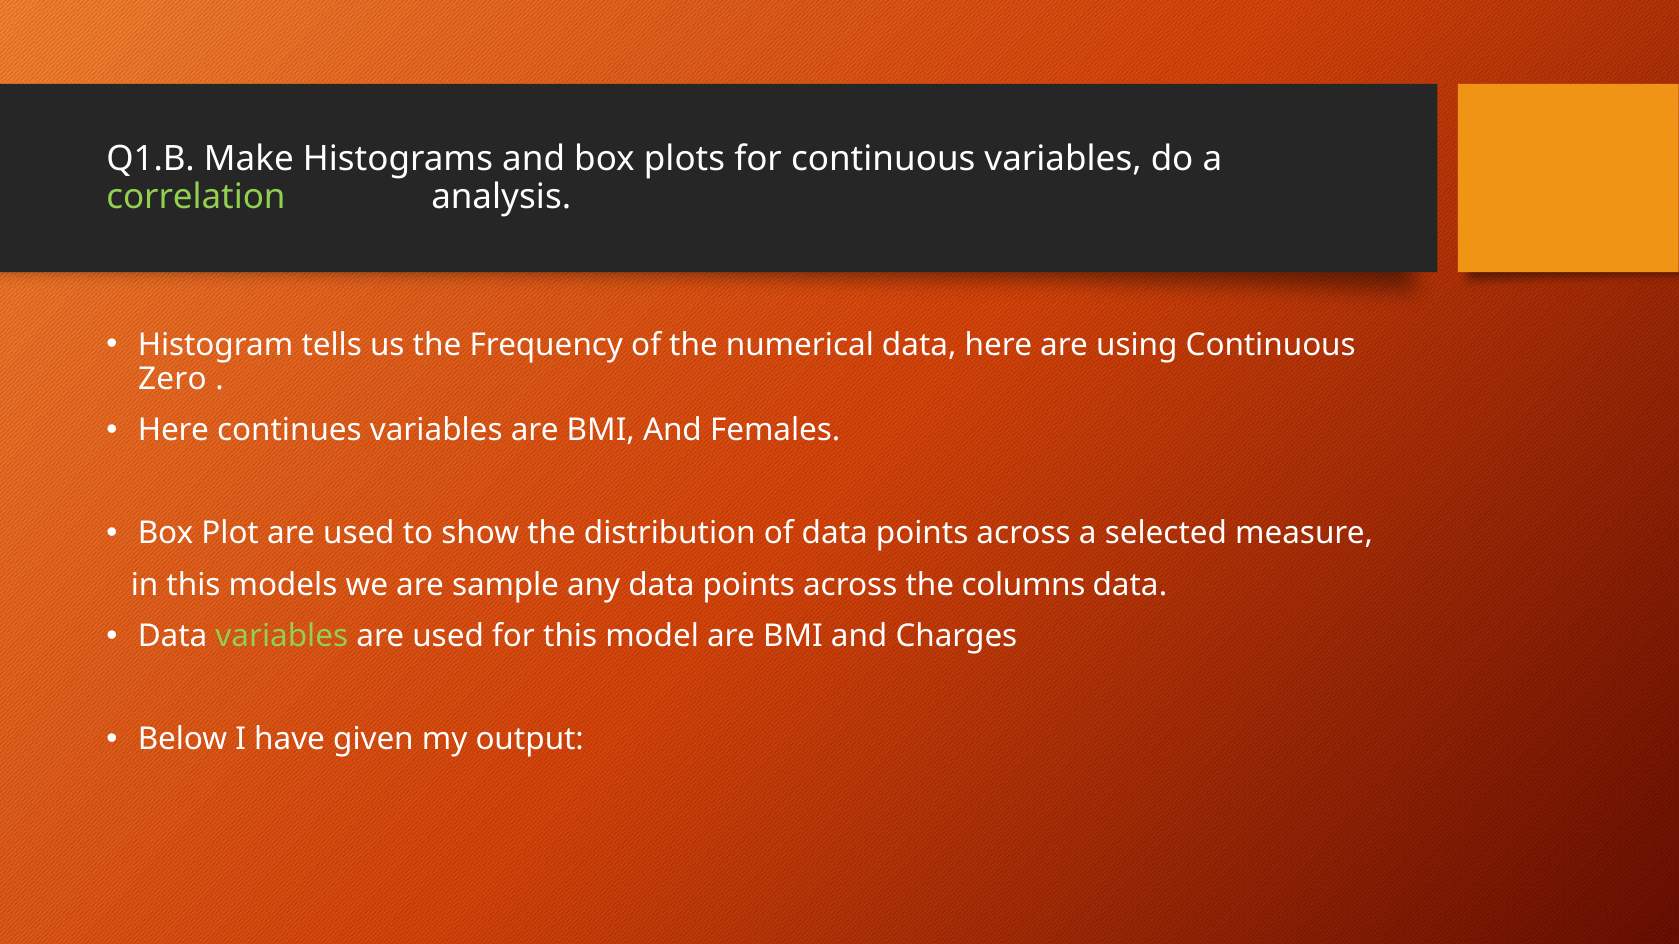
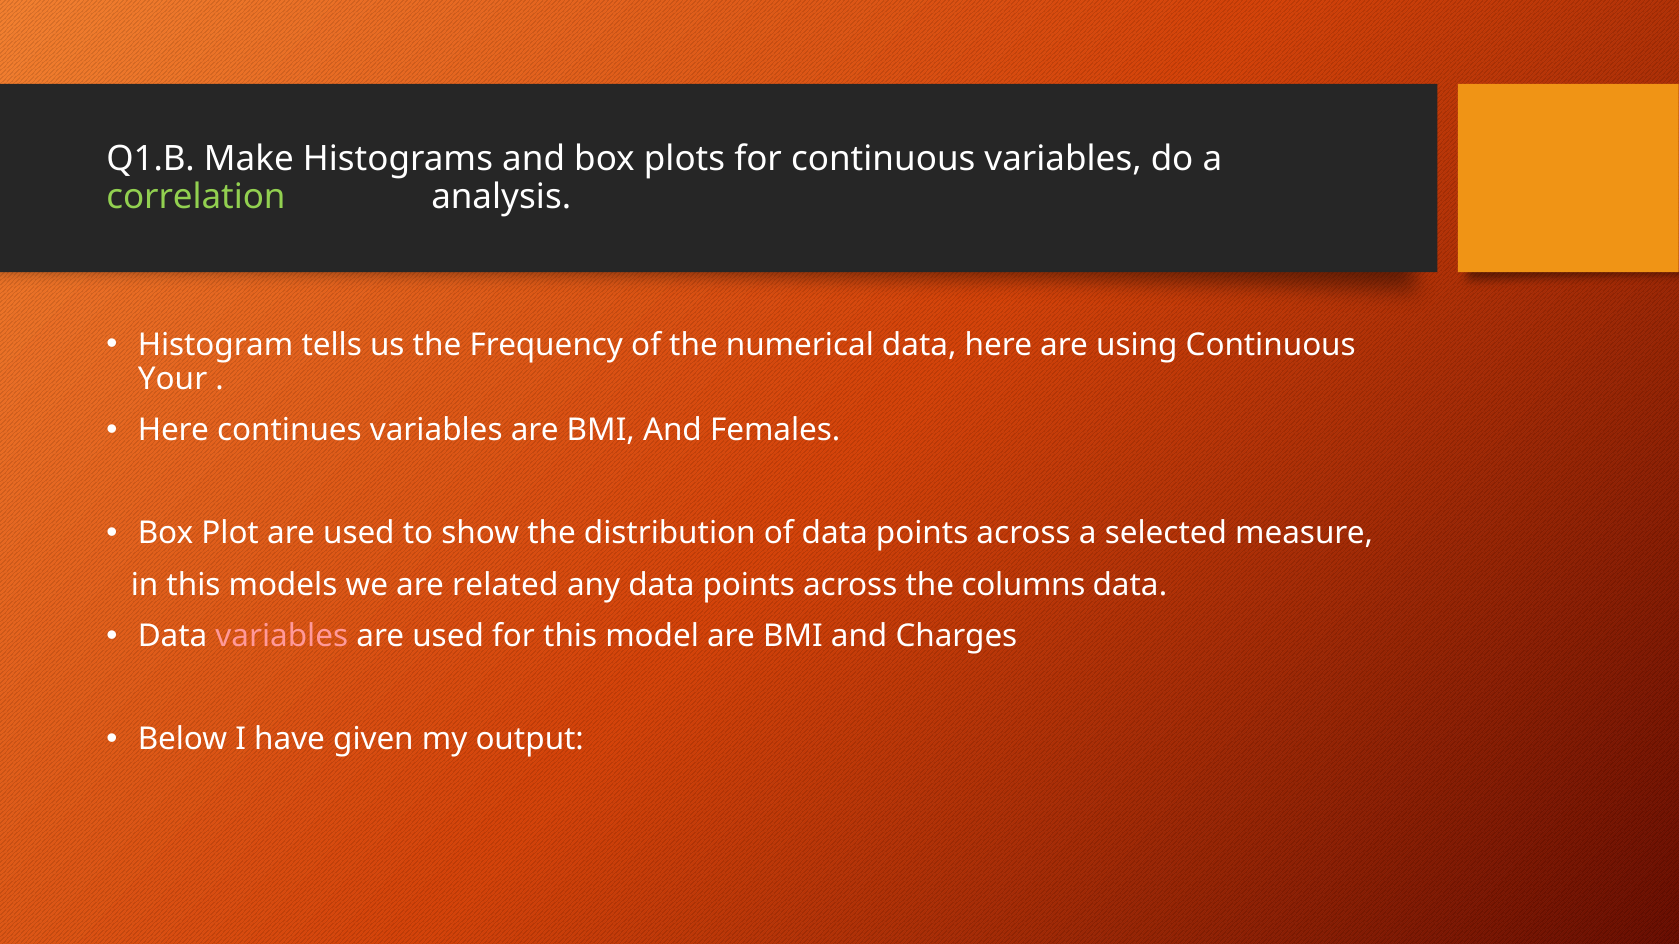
Zero: Zero -> Your (173, 379)
sample: sample -> related (505, 585)
variables colour: light green -> pink (282, 636)
